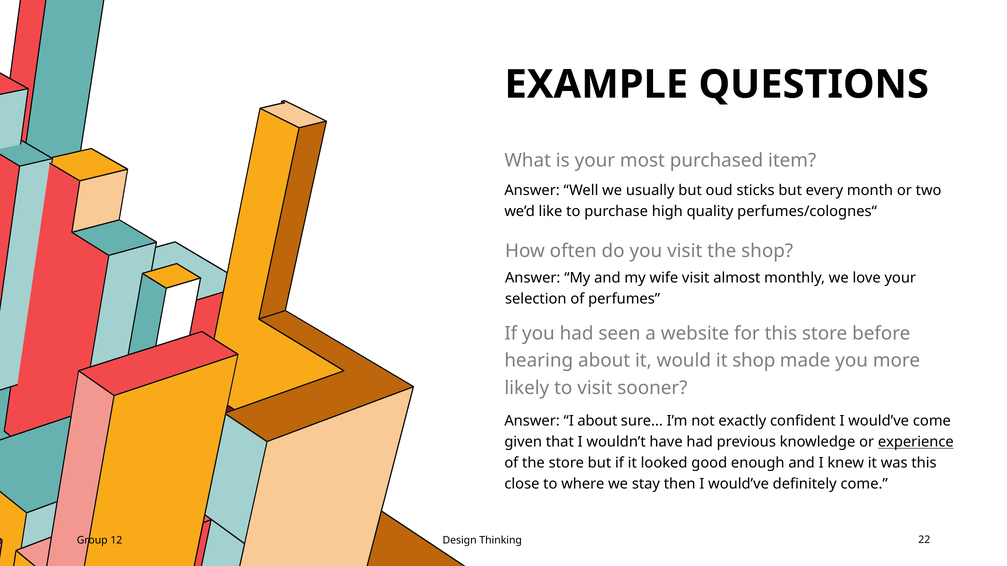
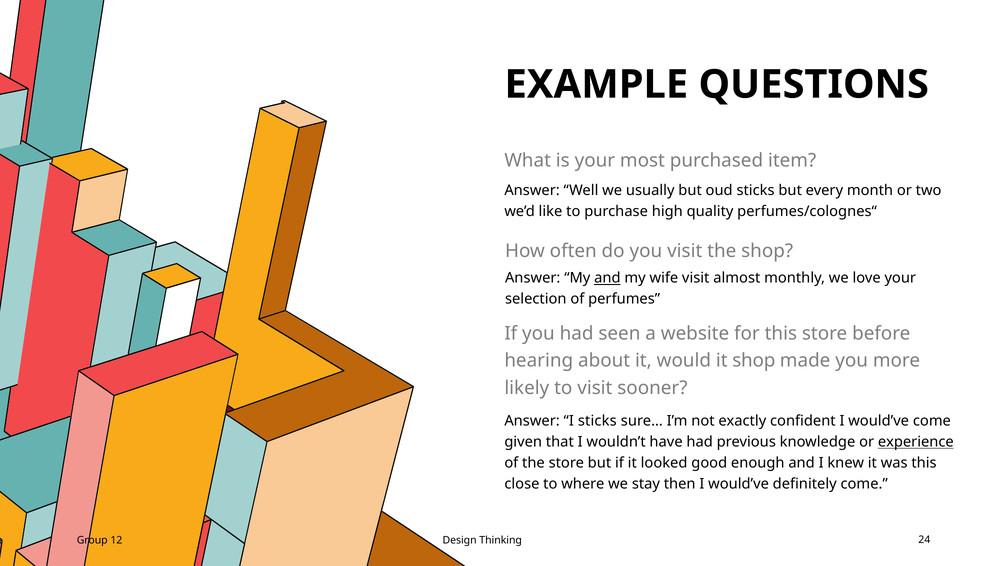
and underline: none -> present (607, 278)
I about: about -> sticks (597, 421)
22: 22 -> 24 (924, 540)
